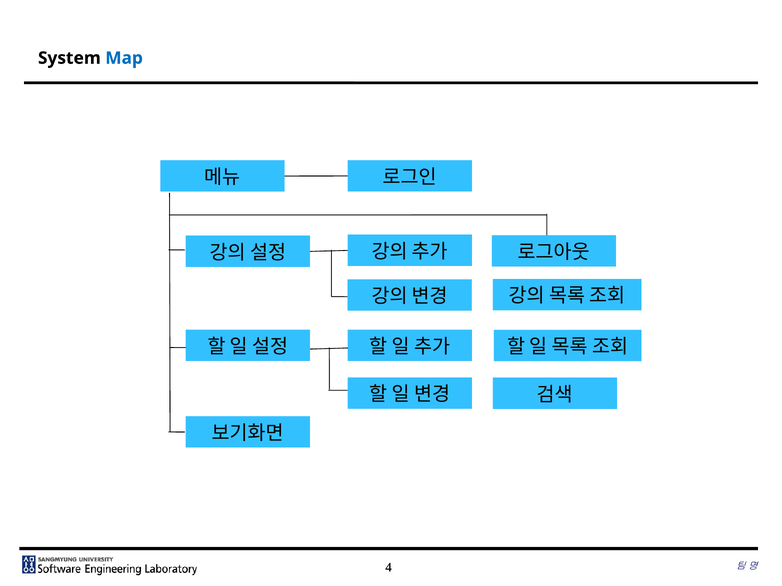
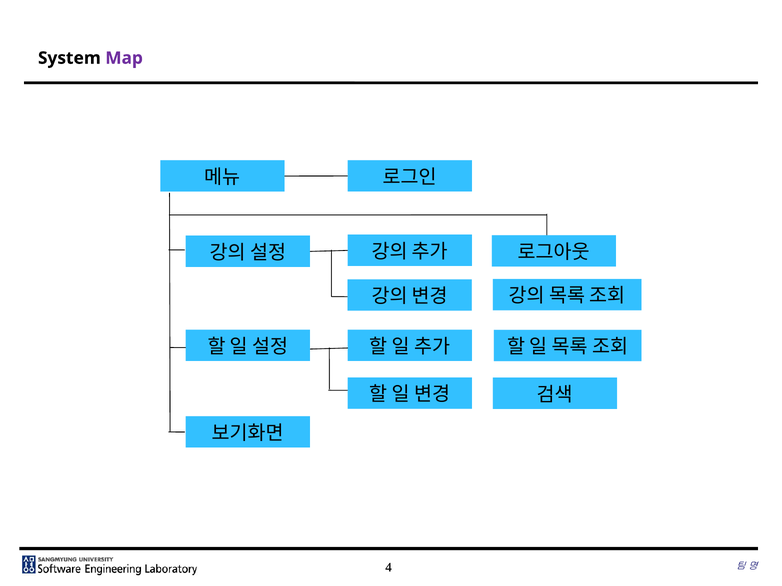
Map colour: blue -> purple (124, 58)
